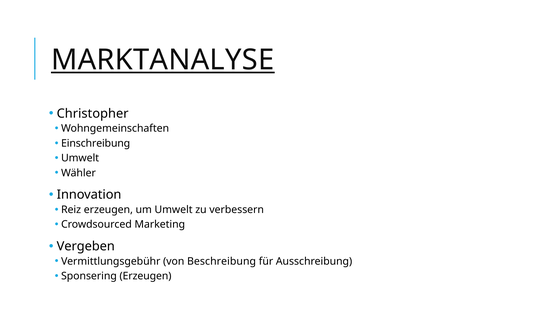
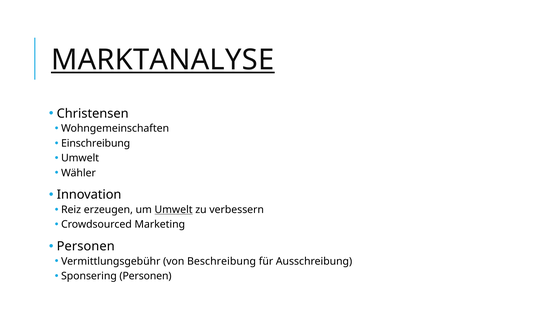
Christopher: Christopher -> Christensen (93, 114)
Umwelt underline: none -> present (174, 210)
Vergeben: Vergeben -> Personen (86, 246)
Sponsering Erzeugen: Erzeugen -> Personen (146, 276)
